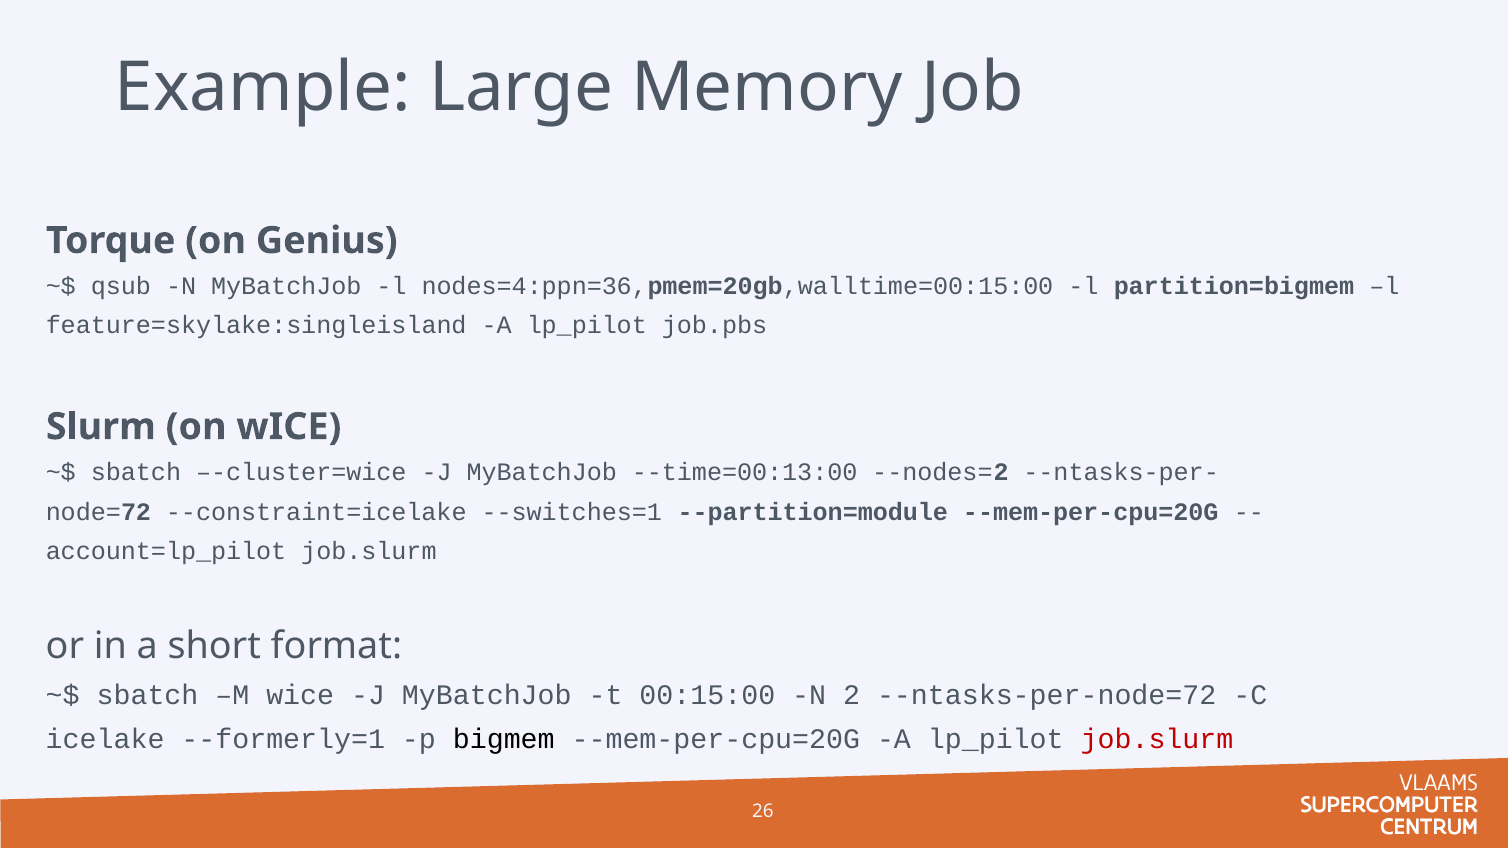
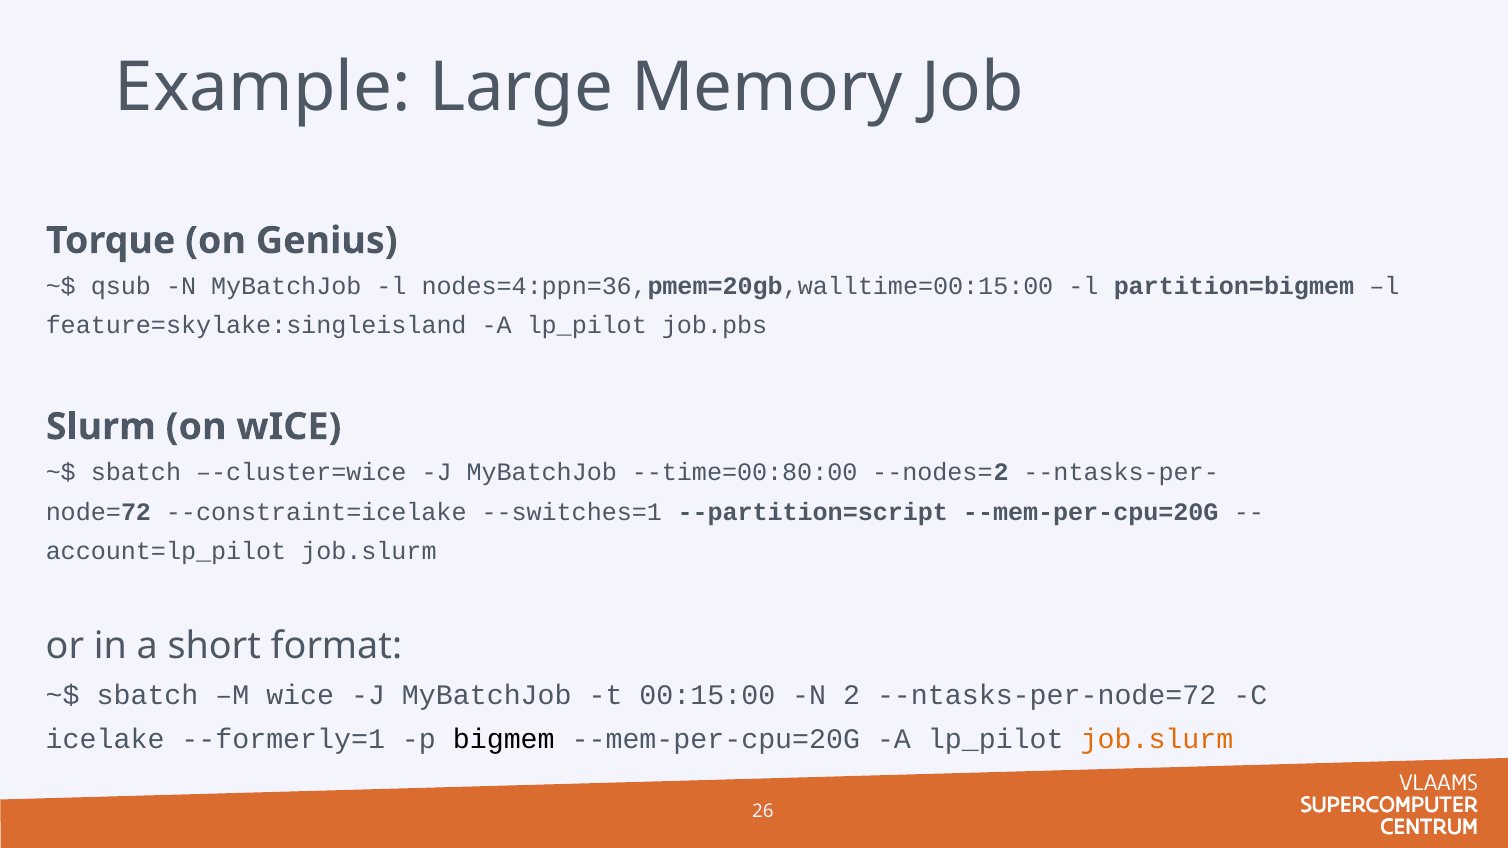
--time=00:13:00: --time=00:13:00 -> --time=00:80:00 (745, 473)
--partition=module: --partition=module -> --partition=script (813, 512)
job.slurm colour: red -> orange (1157, 739)
